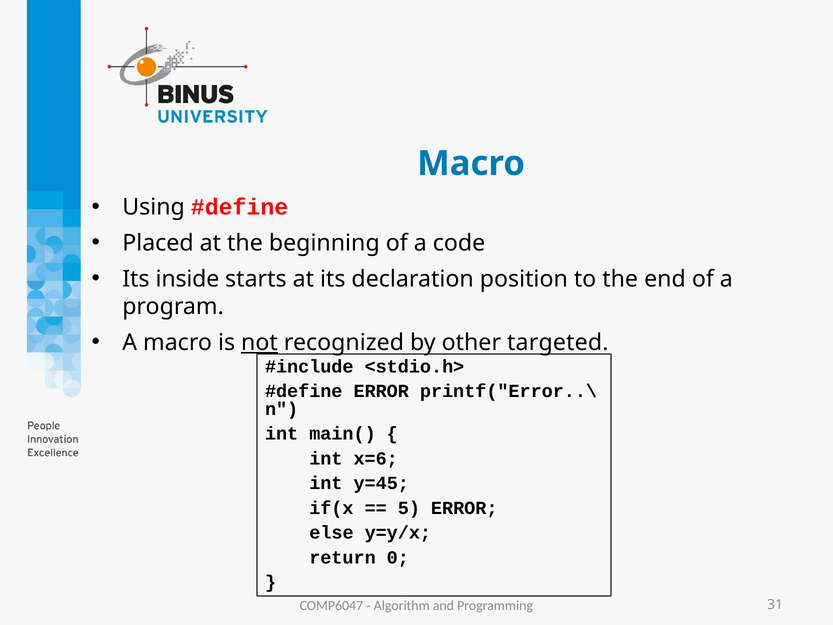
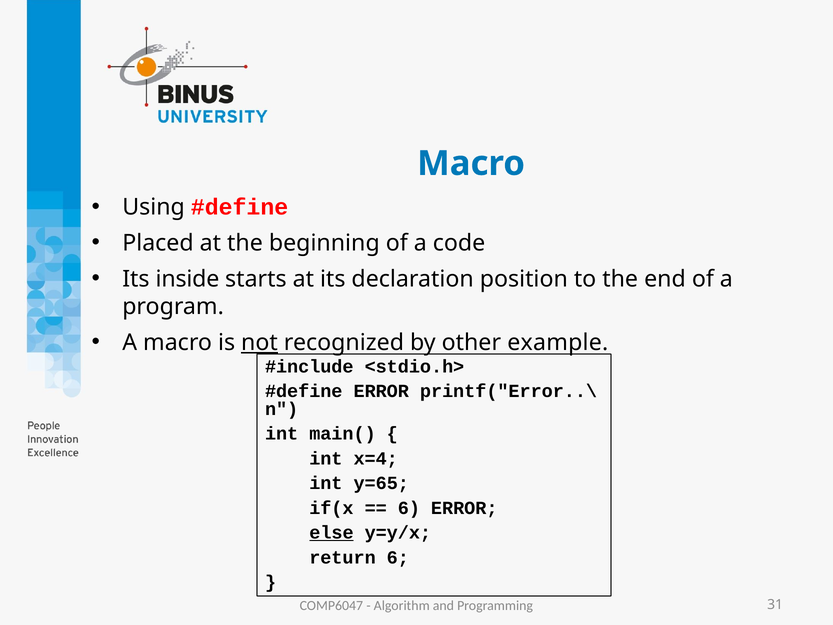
targeted: targeted -> example (558, 343)
x=6: x=6 -> x=4 (376, 458)
y=45: y=45 -> y=65 (381, 483)
5: 5 -> 6 (409, 508)
else underline: none -> present (331, 532)
return 0: 0 -> 6 (398, 557)
